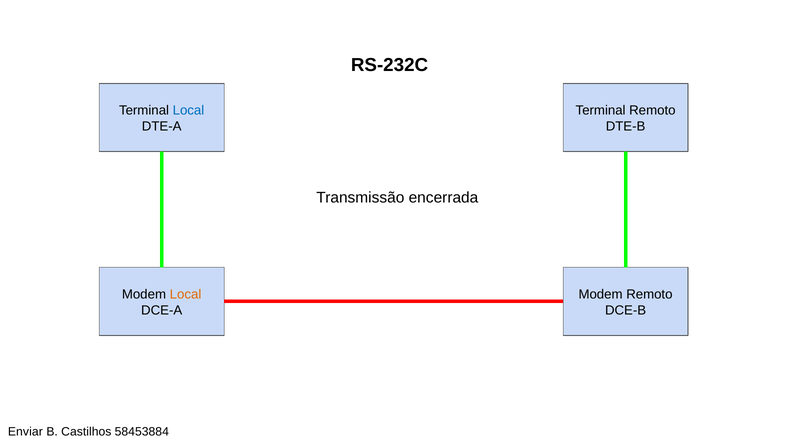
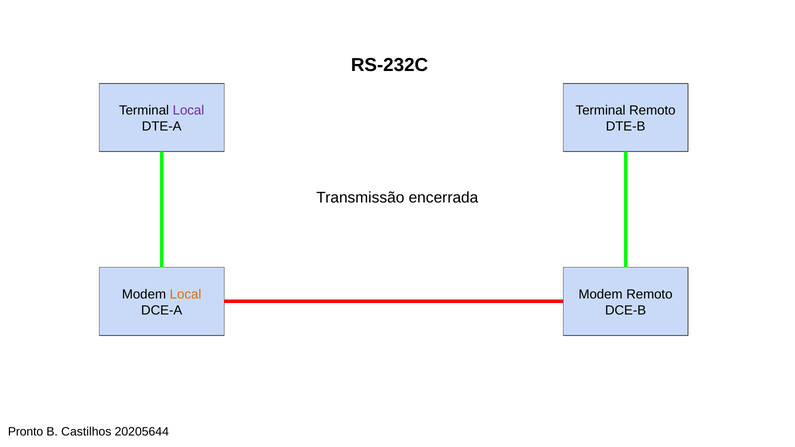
Local colour: blue -> purple (188, 110)
Enviar: Enviar -> Pronto (26, 432)
58453884: 58453884 -> 20205644 (142, 432)
